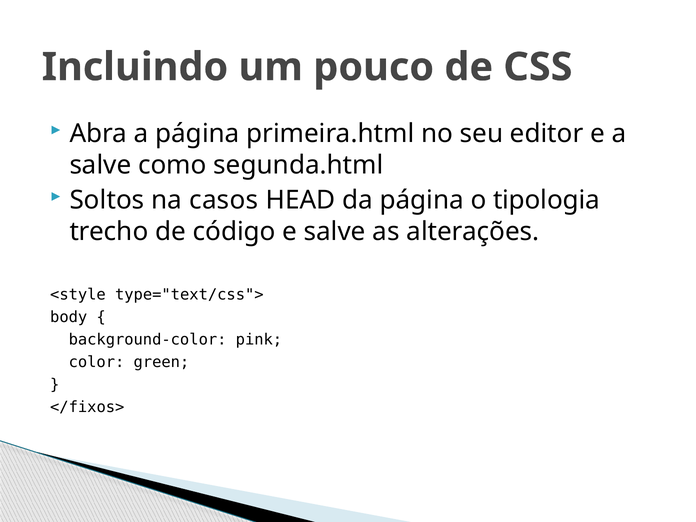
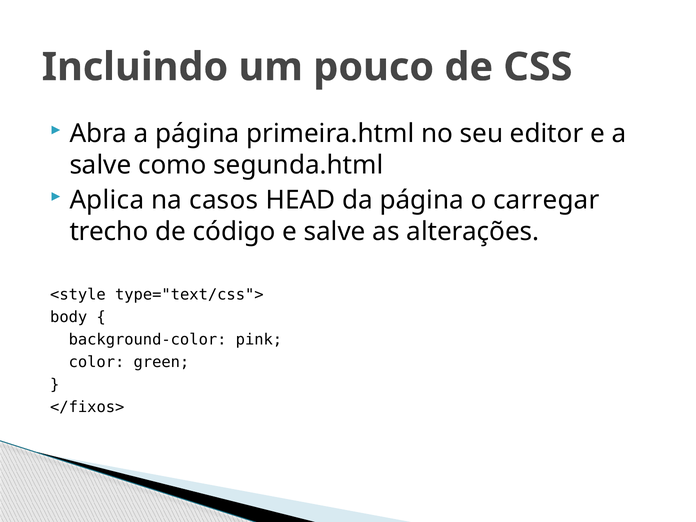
Soltos: Soltos -> Aplica (107, 200)
tipologia: tipologia -> carregar (546, 200)
